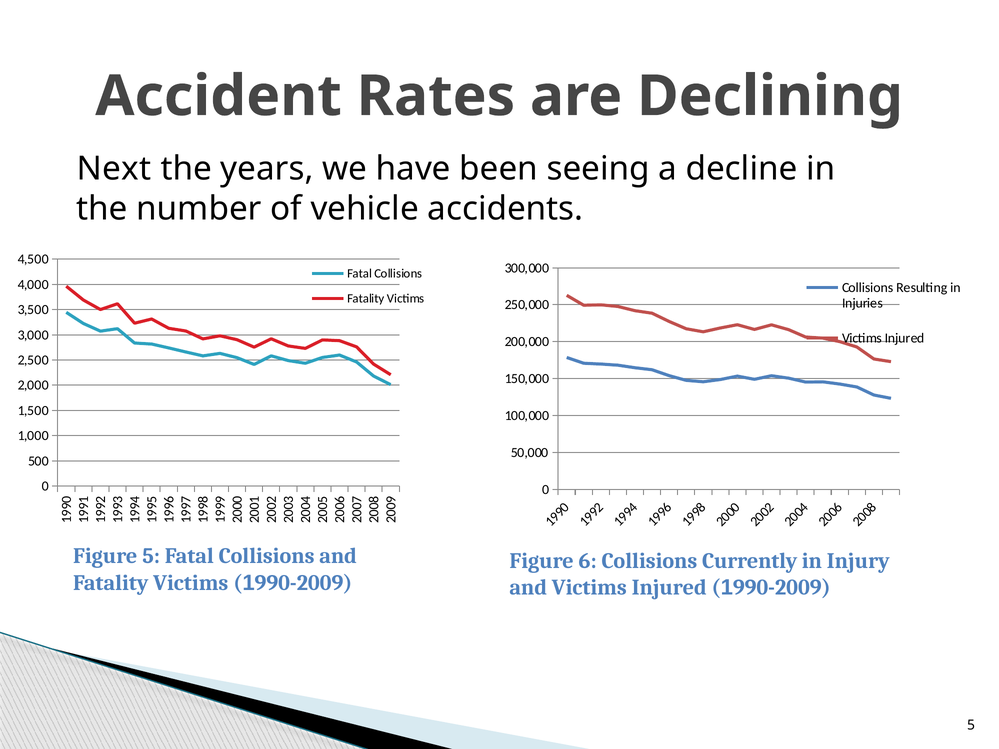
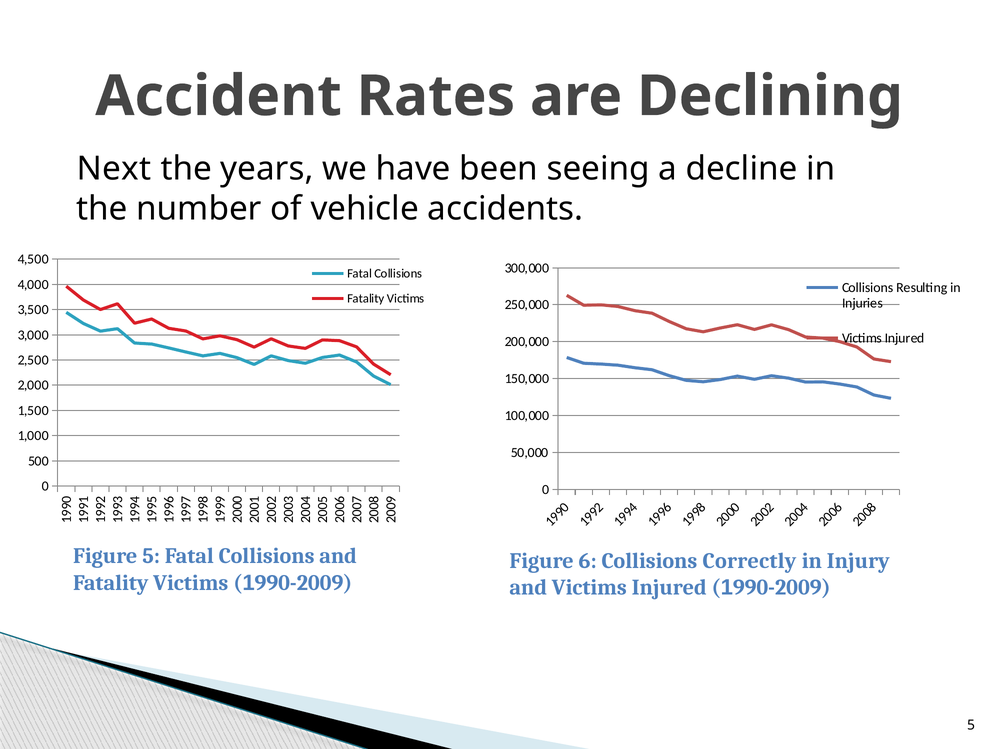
Currently: Currently -> Correctly (749, 561)
